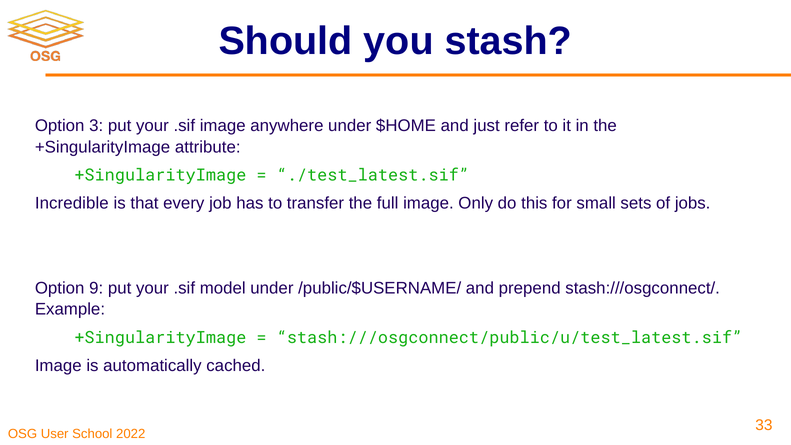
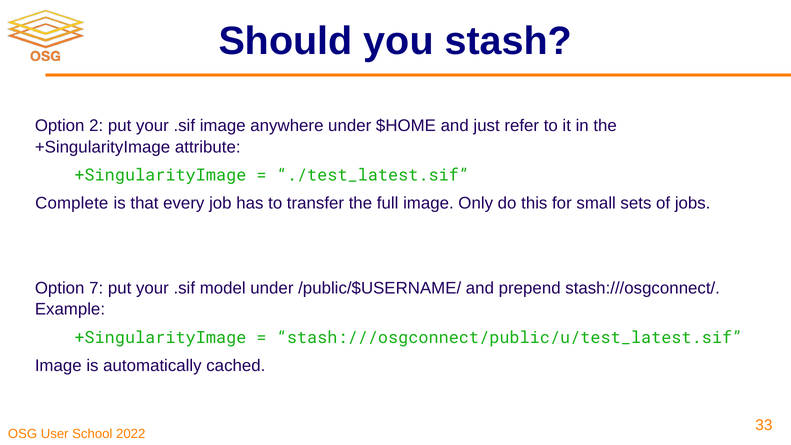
3: 3 -> 2 (96, 126)
Incredible: Incredible -> Complete (72, 203)
9: 9 -> 7 (96, 288)
